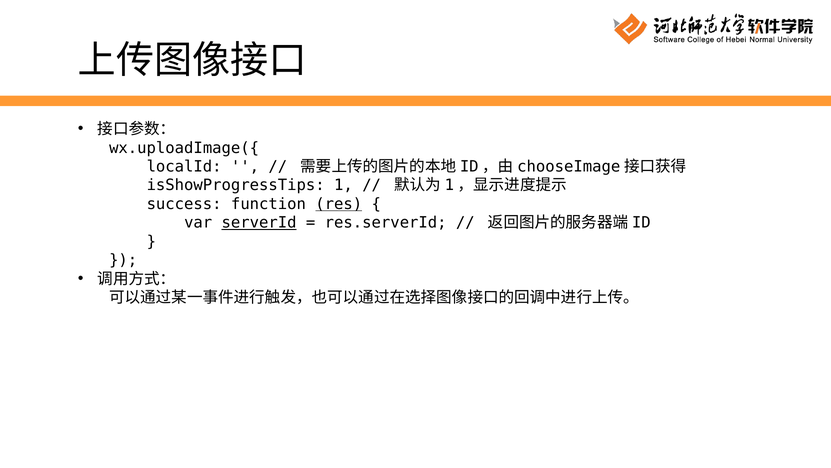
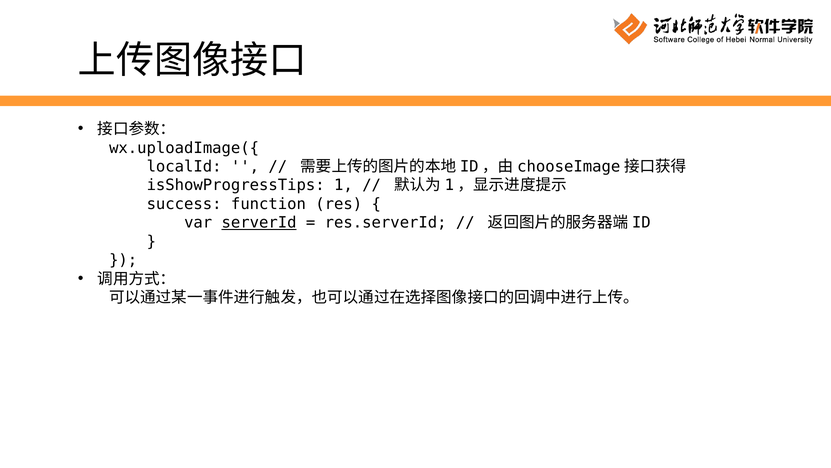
res underline: present -> none (339, 204)
